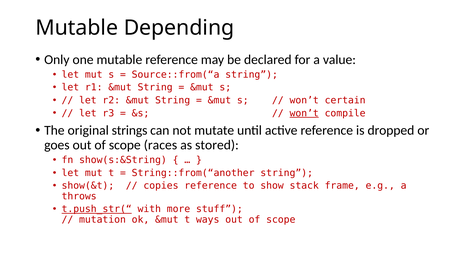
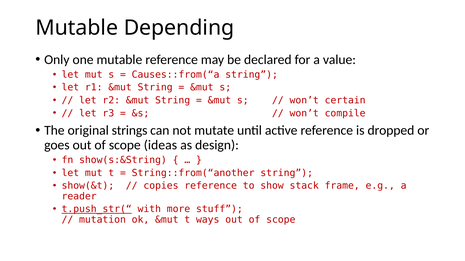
Source::from(“a: Source::from(“a -> Causes::from(“a (176, 75)
won’t underline: present -> none (304, 113)
races: races -> ideas (160, 145)
stored: stored -> design (217, 145)
throws: throws -> reader (79, 197)
